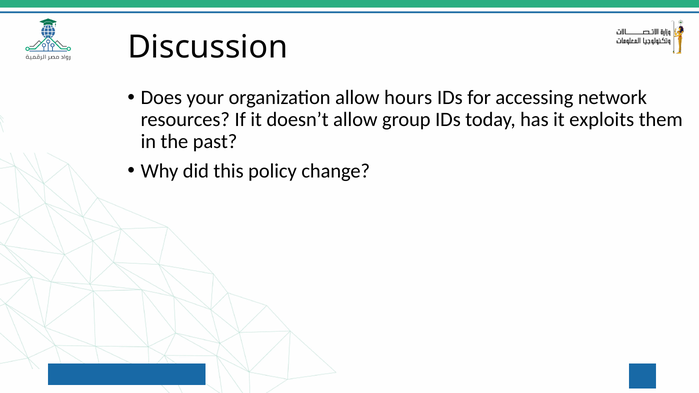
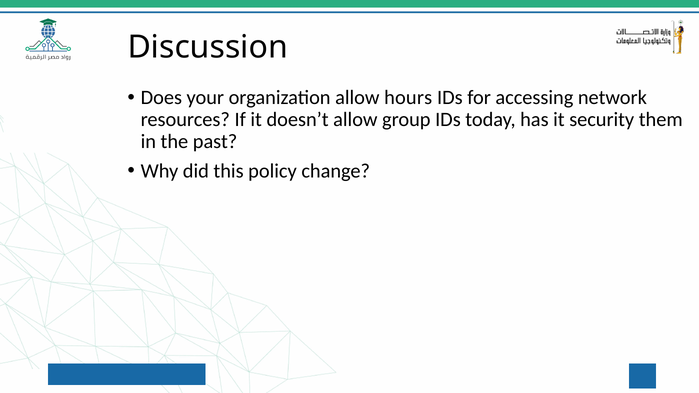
exploits: exploits -> security (602, 120)
